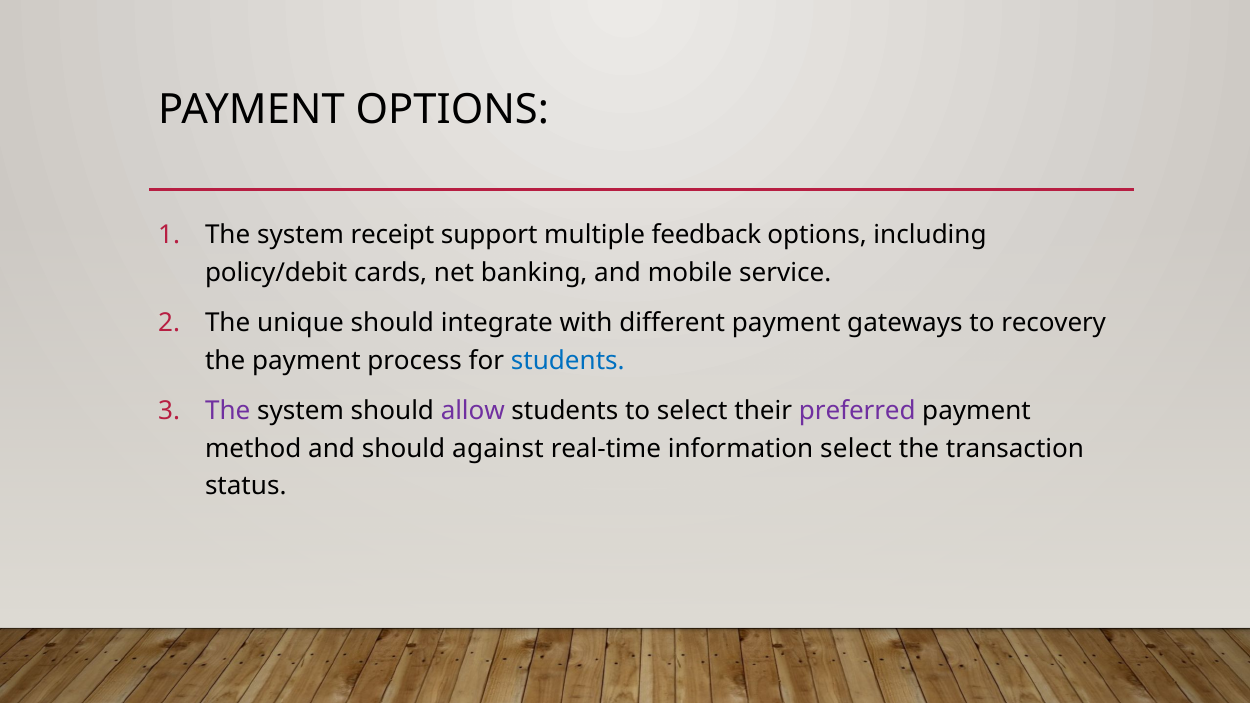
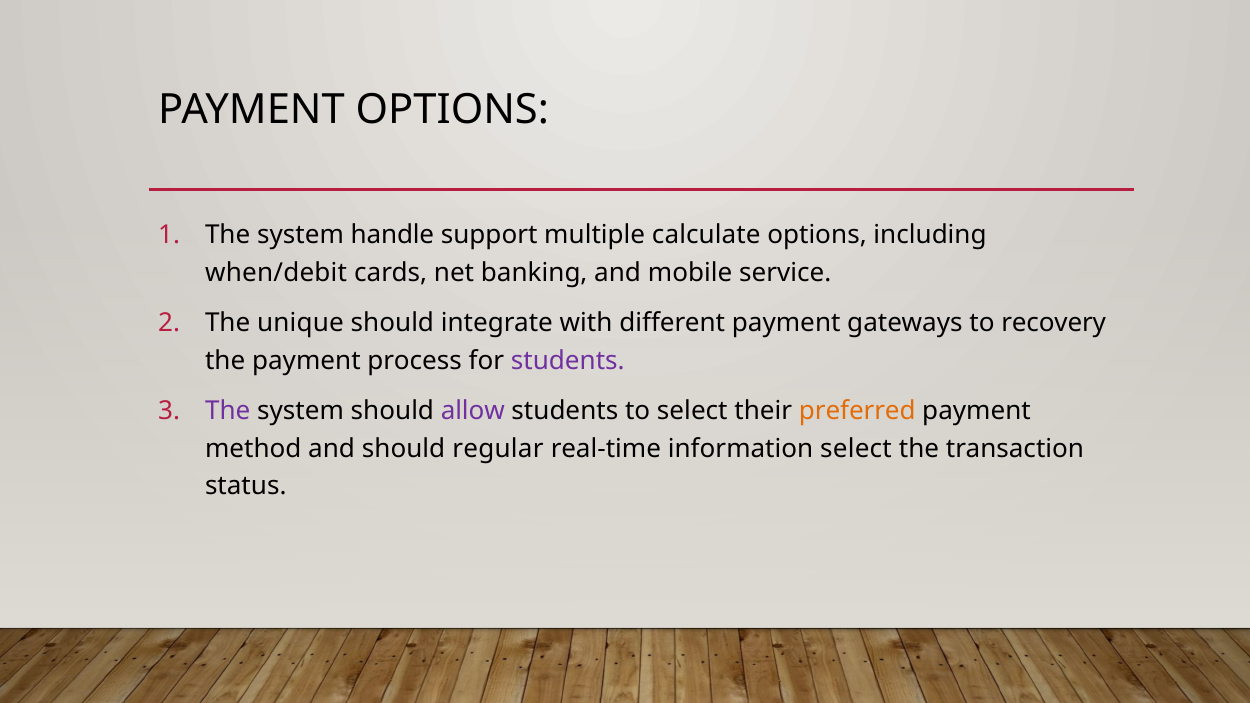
receipt: receipt -> handle (392, 235)
feedback: feedback -> calculate (706, 235)
policy/debit: policy/debit -> when/debit (276, 273)
students colour: blue -> purple (568, 361)
preferred colour: purple -> orange (857, 411)
against: against -> regular (498, 449)
